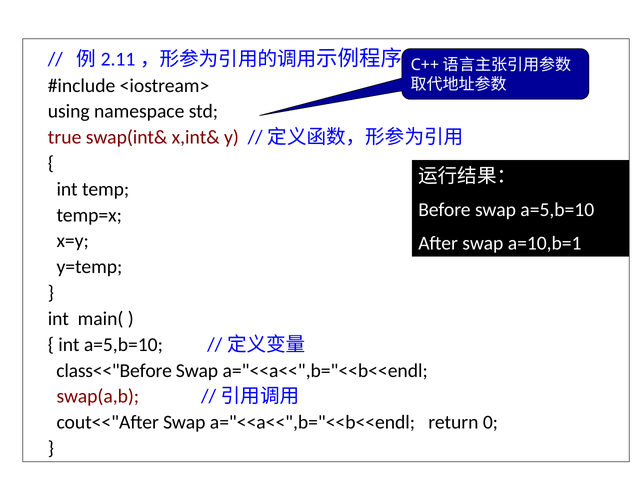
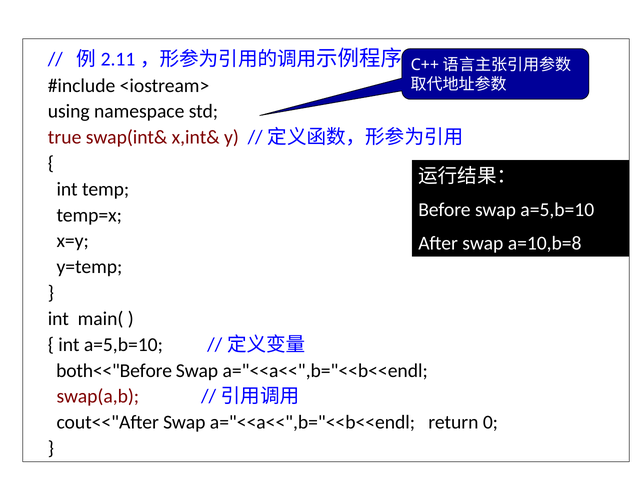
a=10,b=1: a=10,b=1 -> a=10,b=8 (545, 243)
class<<"Before: class<<"Before -> both<<"Before (114, 370)
